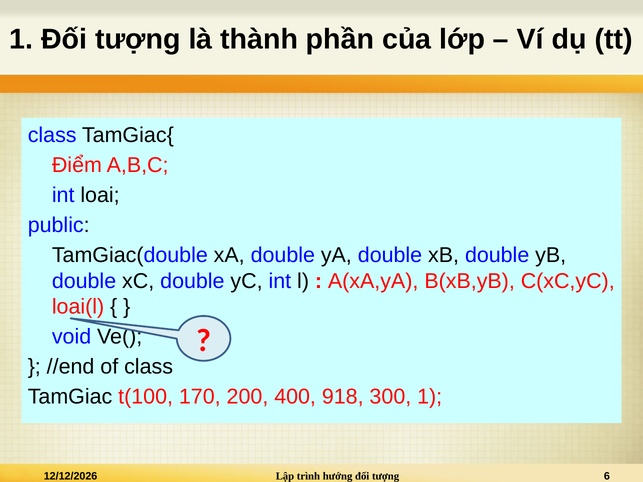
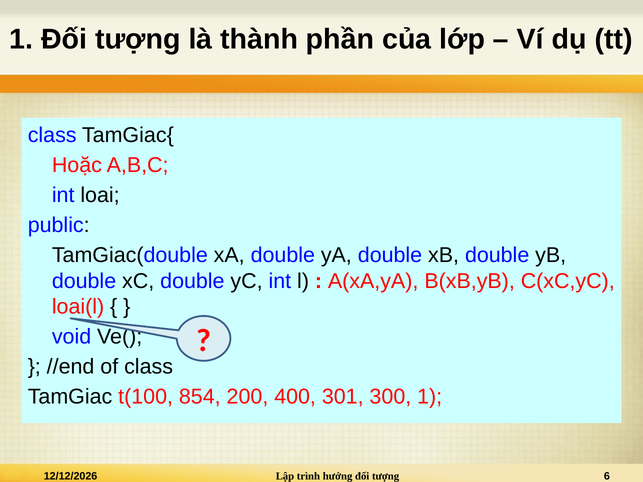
Điểm: Điểm -> Hoặc (77, 165)
170: 170 -> 854 (200, 397)
918: 918 -> 301 (343, 397)
